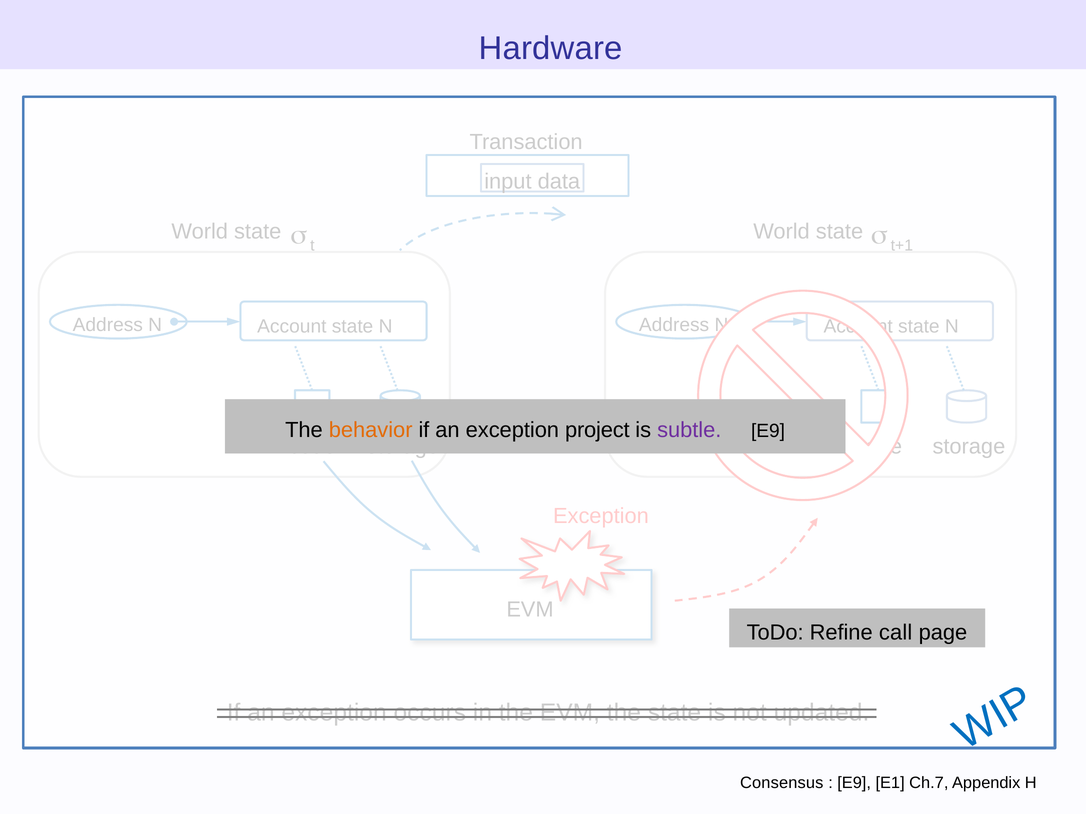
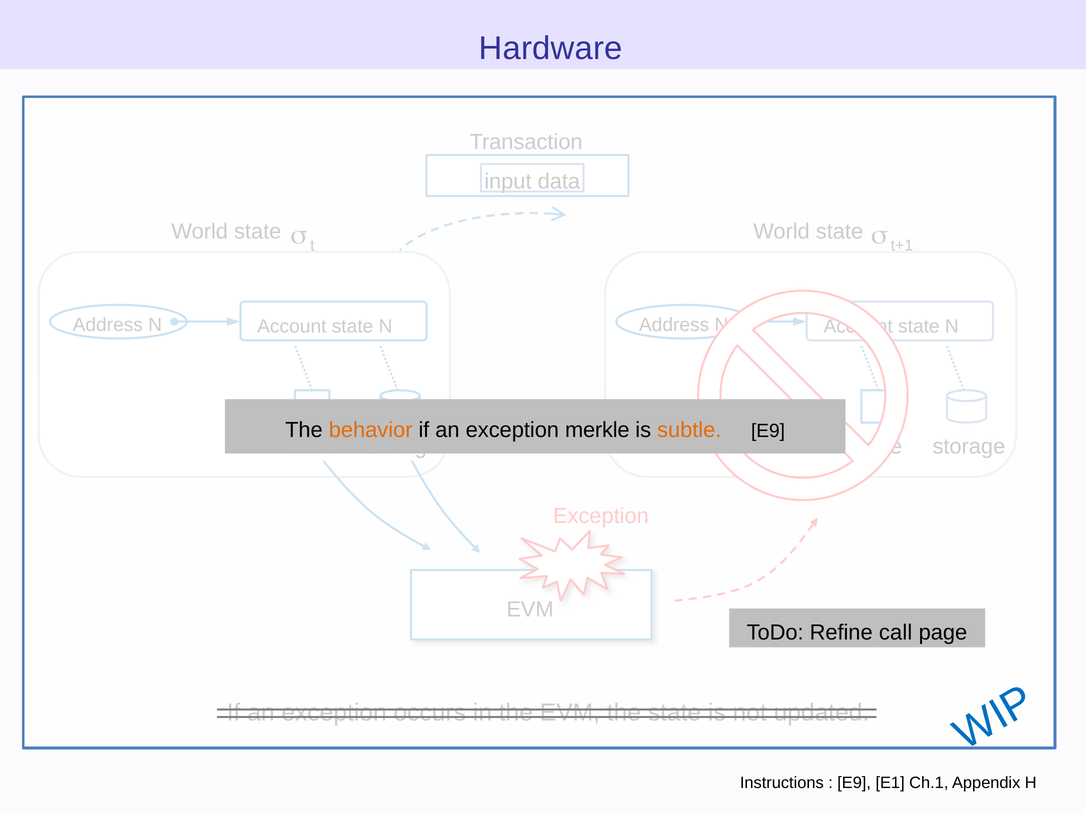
project: project -> merkle (597, 430)
subtle colour: purple -> orange (689, 430)
Consensus: Consensus -> Instructions (782, 783)
Ch.7: Ch.7 -> Ch.1 (929, 783)
